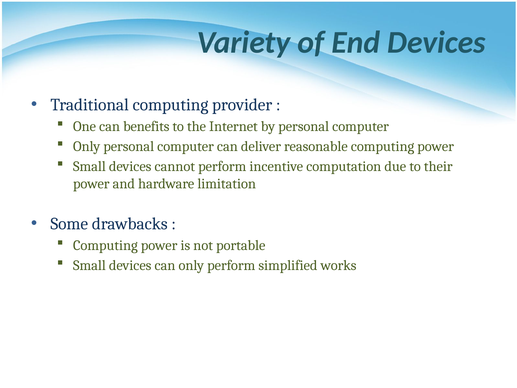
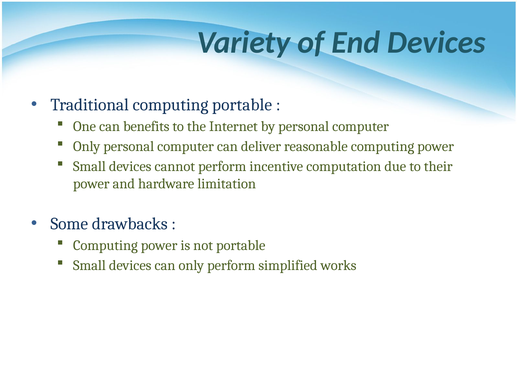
computing provider: provider -> portable (242, 105)
